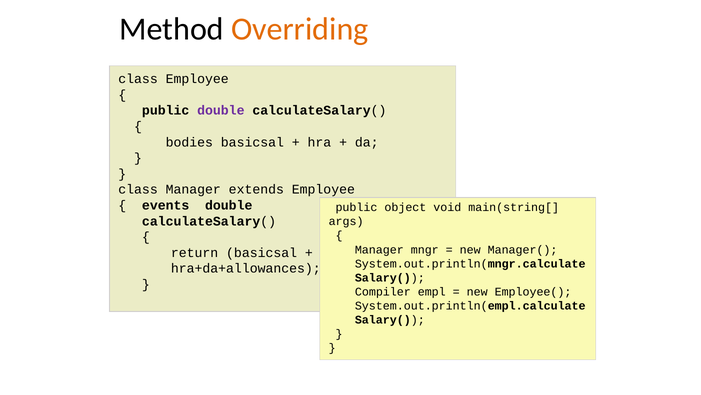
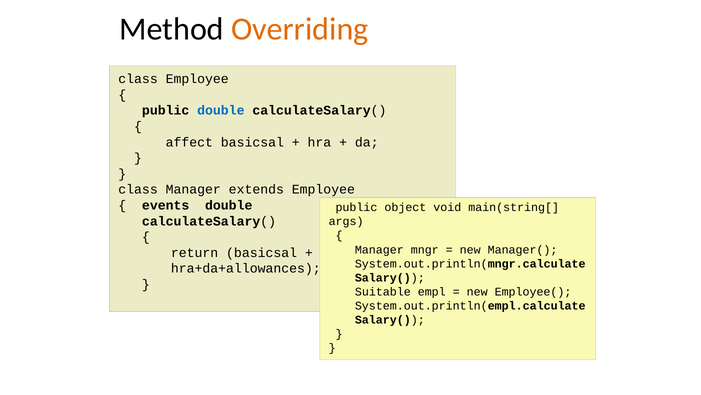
double colour: purple -> blue (221, 110)
bodies: bodies -> affect (189, 142)
Compiler: Compiler -> Suitable (383, 291)
